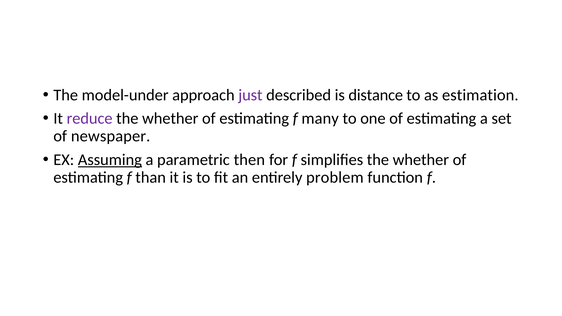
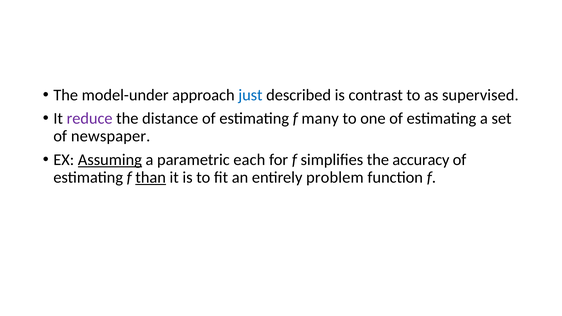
just colour: purple -> blue (250, 95)
distance: distance -> contrast (376, 95)
estimation: estimation -> supervised (480, 95)
whether: whether -> distance (170, 119)
then: then -> each (249, 160)
simplifies the whether: whether -> accuracy (421, 160)
than underline: none -> present (151, 178)
